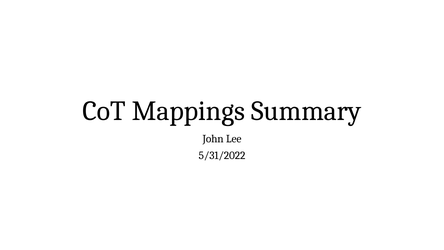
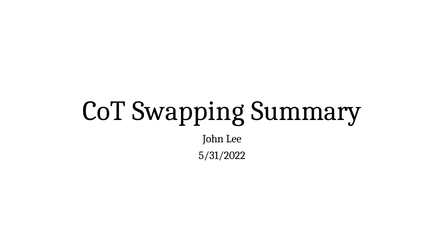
Mappings: Mappings -> Swapping (188, 111)
